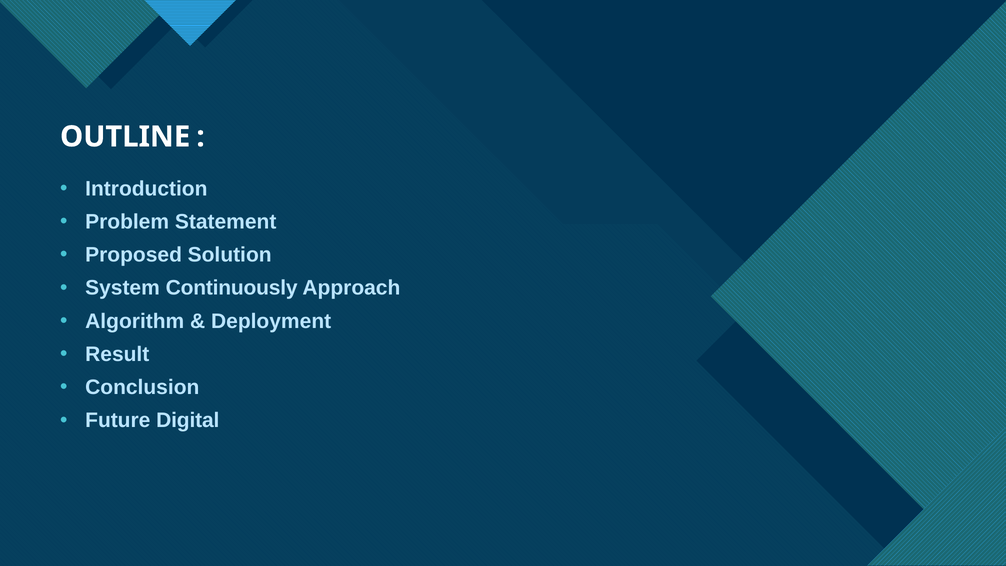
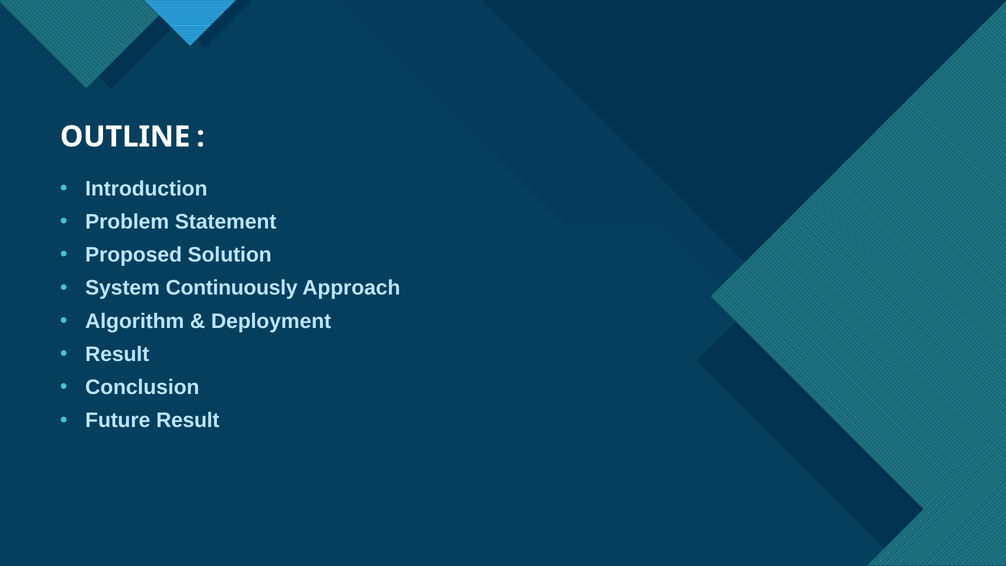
Future Digital: Digital -> Result (188, 420)
